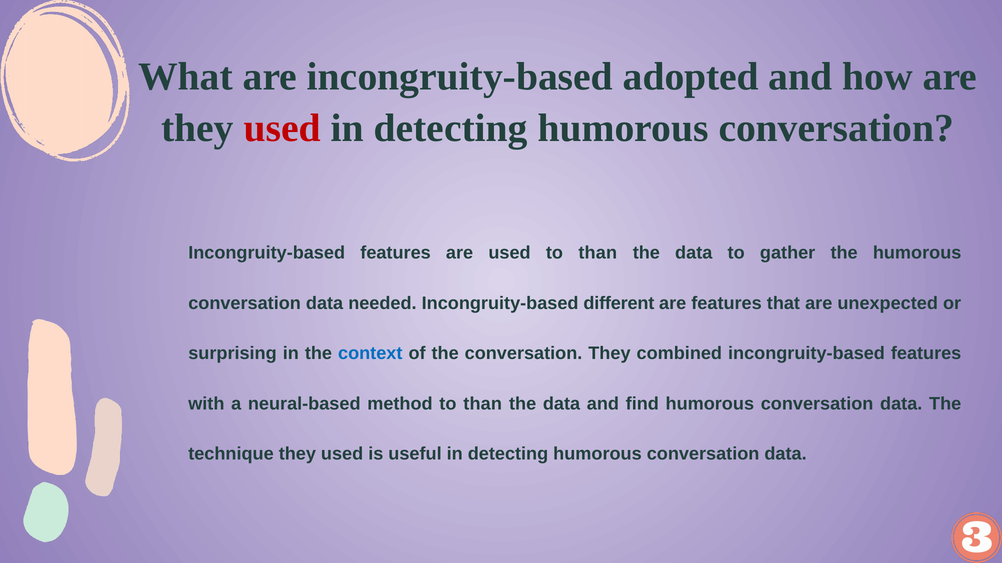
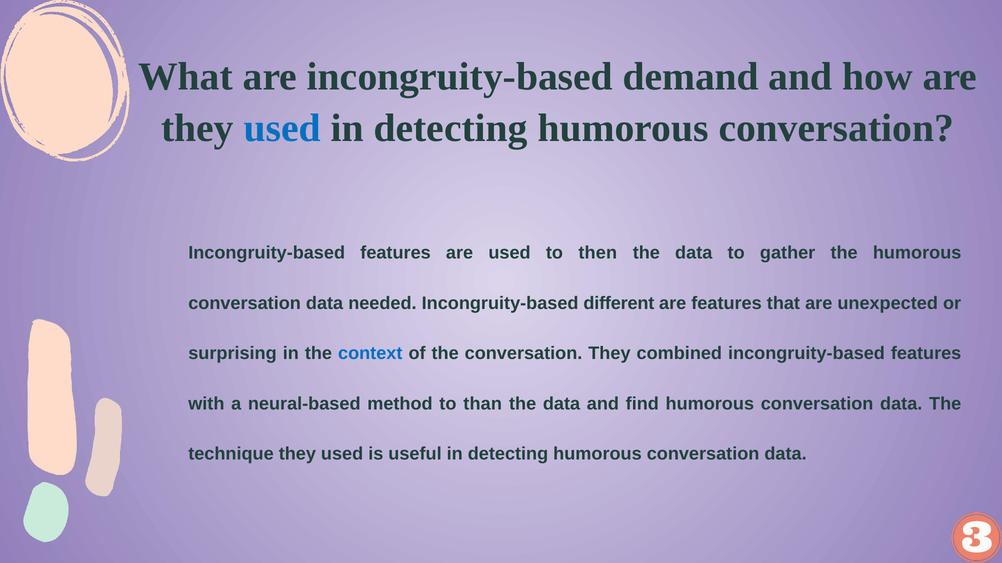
adopted: adopted -> demand (691, 77)
used colour: red -> blue (282, 128)
used to than: than -> then (598, 253)
